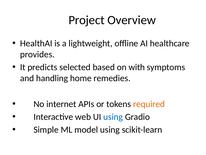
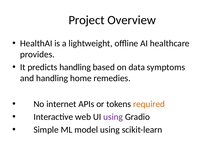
predicts selected: selected -> handling (75, 67)
with: with -> data (137, 67)
using colour: blue -> purple (113, 116)
